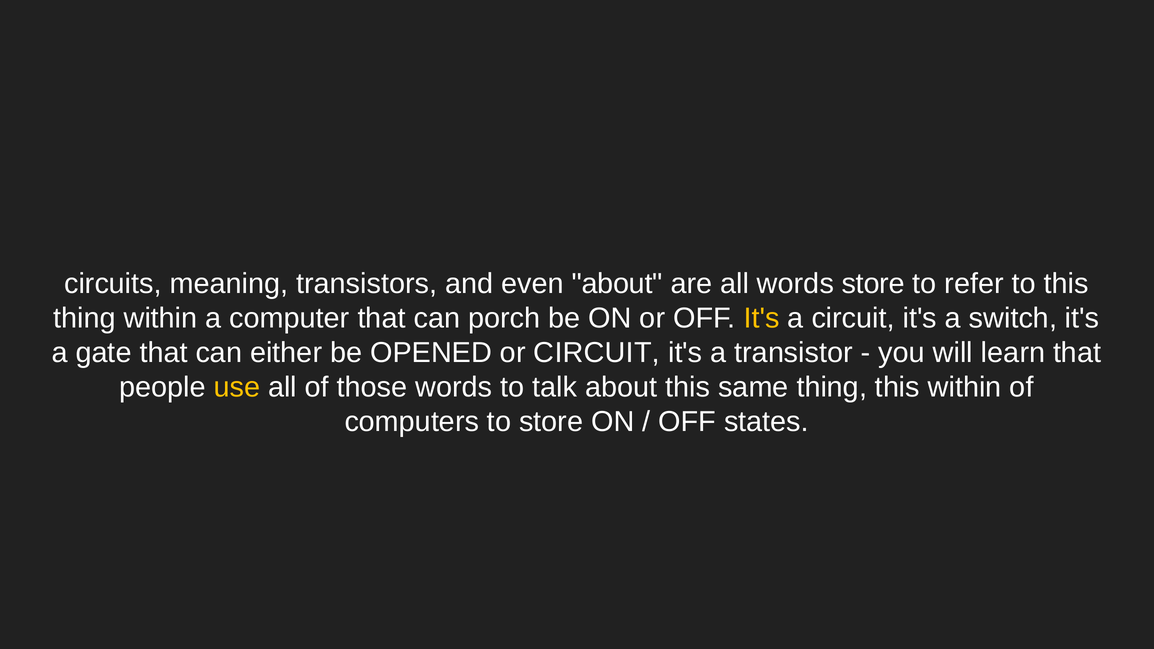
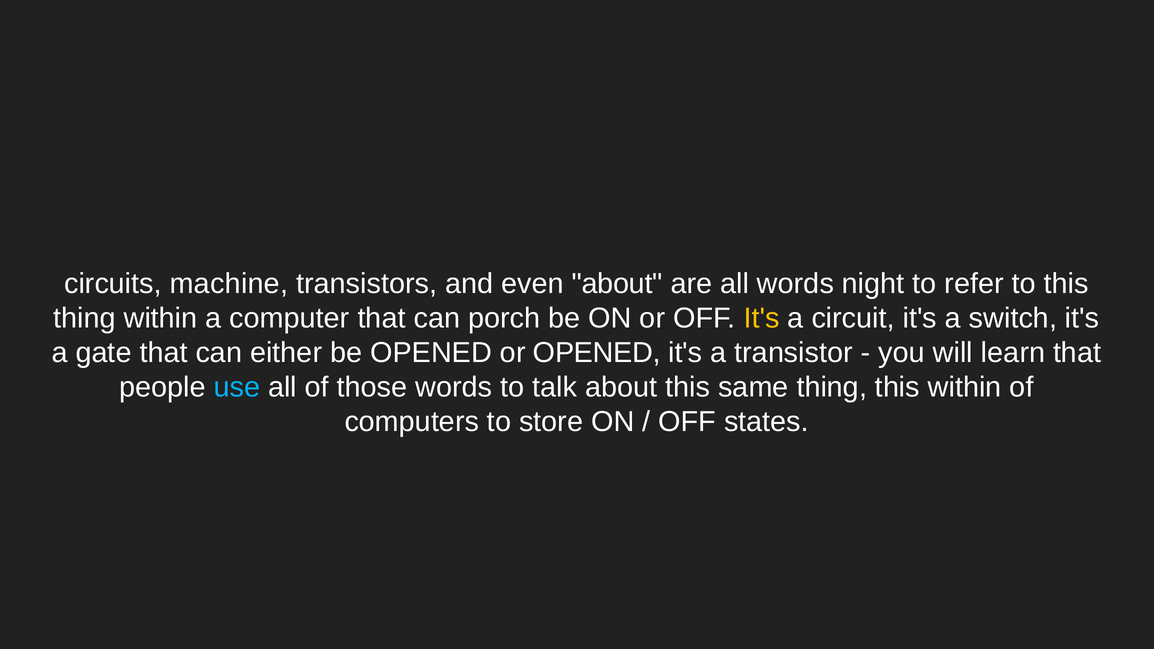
meaning: meaning -> machine (229, 284)
words store: store -> night (873, 284)
or CIRCUIT: CIRCUIT -> OPENED (597, 353)
use colour: yellow -> light blue (237, 387)
